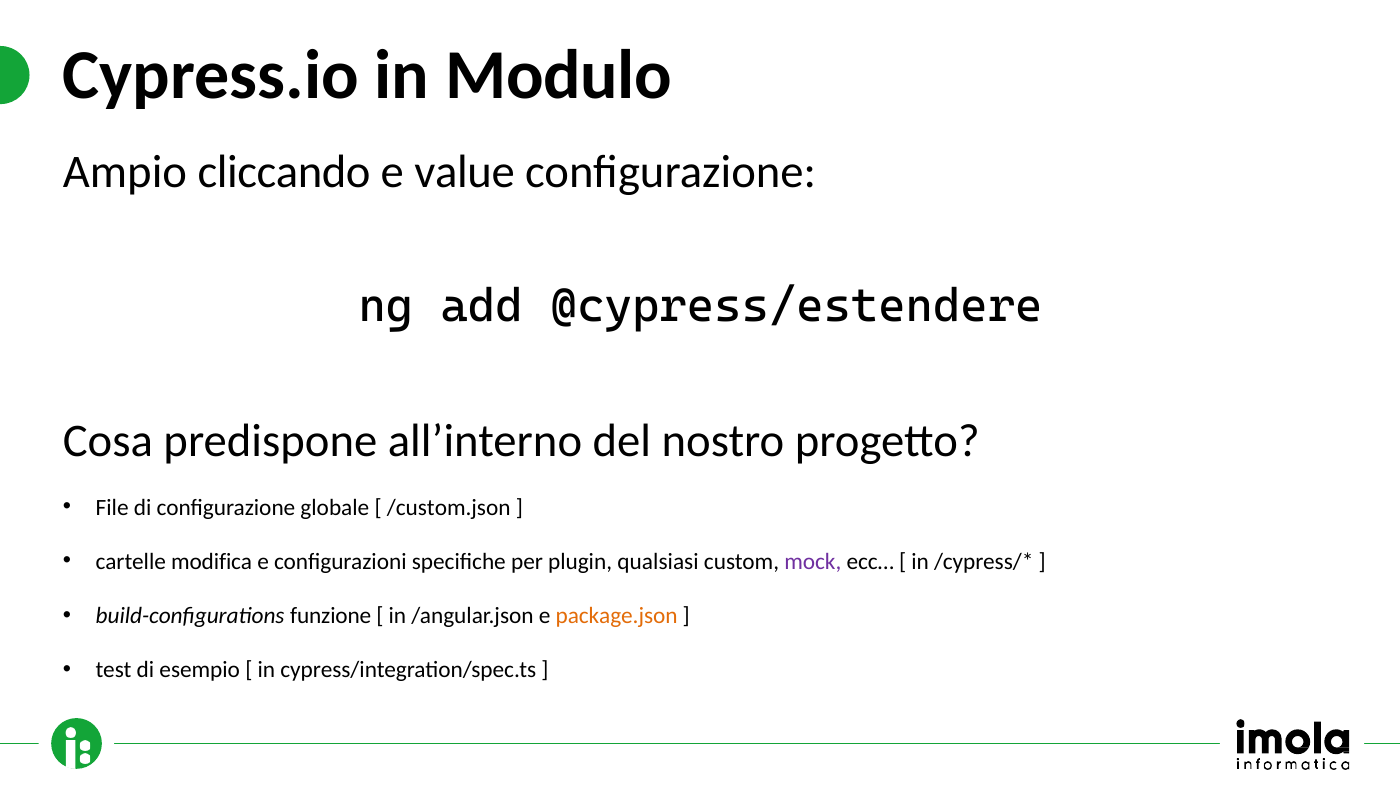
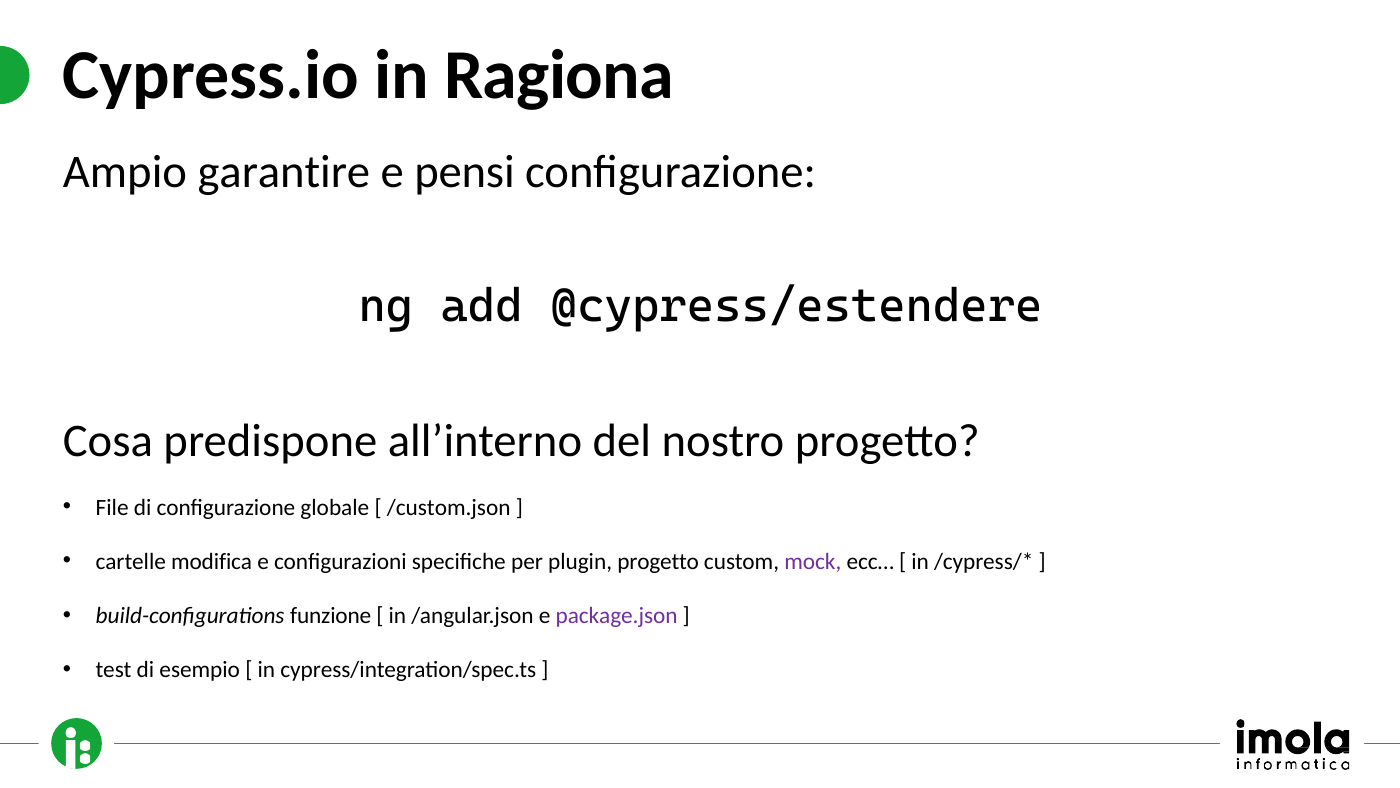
Modulo: Modulo -> Ragiona (559, 76)
cliccando: cliccando -> garantire (284, 172)
value: value -> pensi (465, 172)
plugin qualsiasi: qualsiasi -> progetto (658, 561)
package.json colour: orange -> purple (617, 615)
